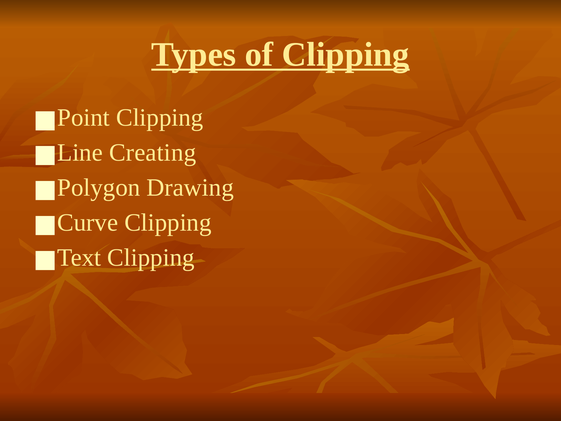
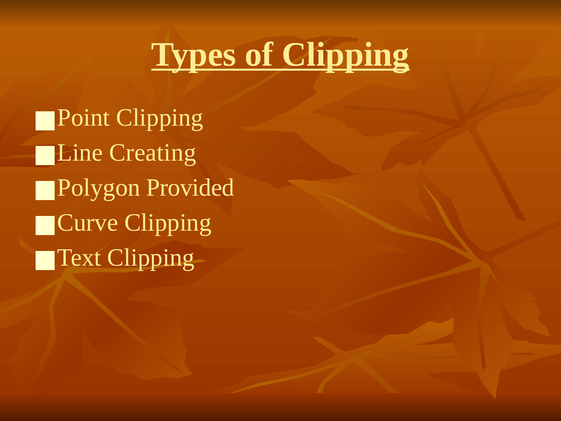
Drawing: Drawing -> Provided (190, 188)
